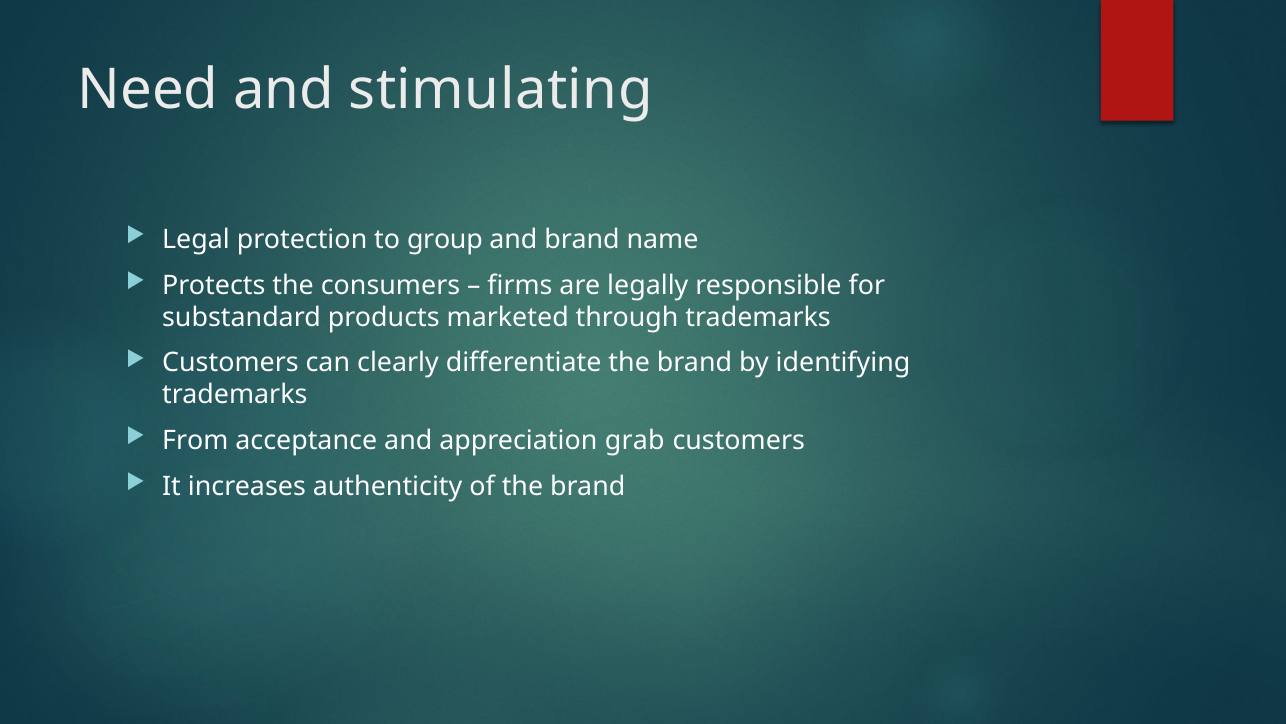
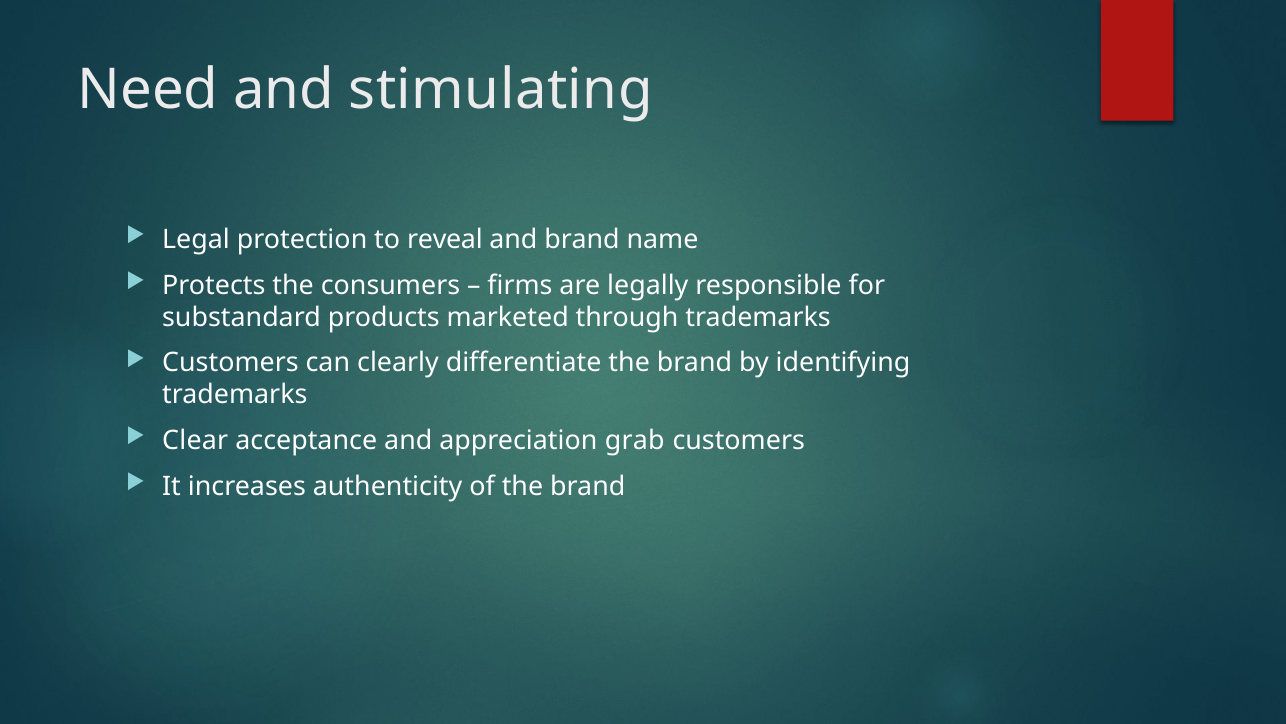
group: group -> reveal (445, 239)
From: From -> Clear (195, 440)
